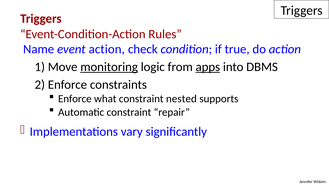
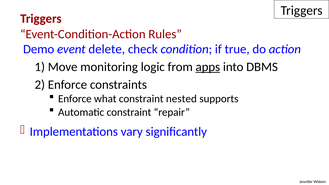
Name: Name -> Demo (39, 49)
event action: action -> delete (107, 49)
monitoring underline: present -> none (109, 67)
